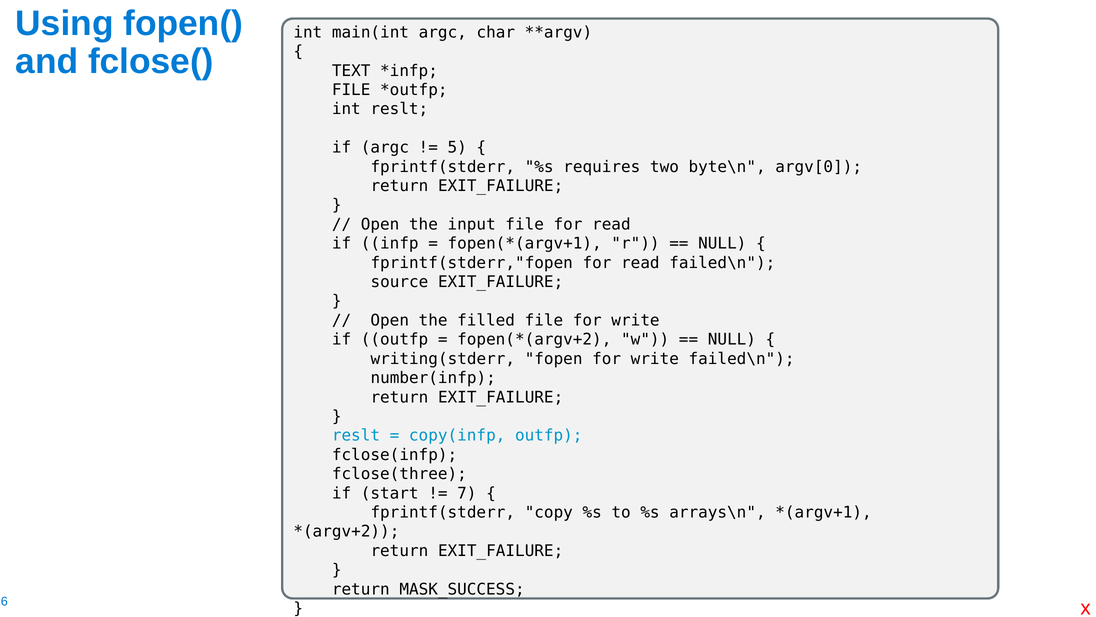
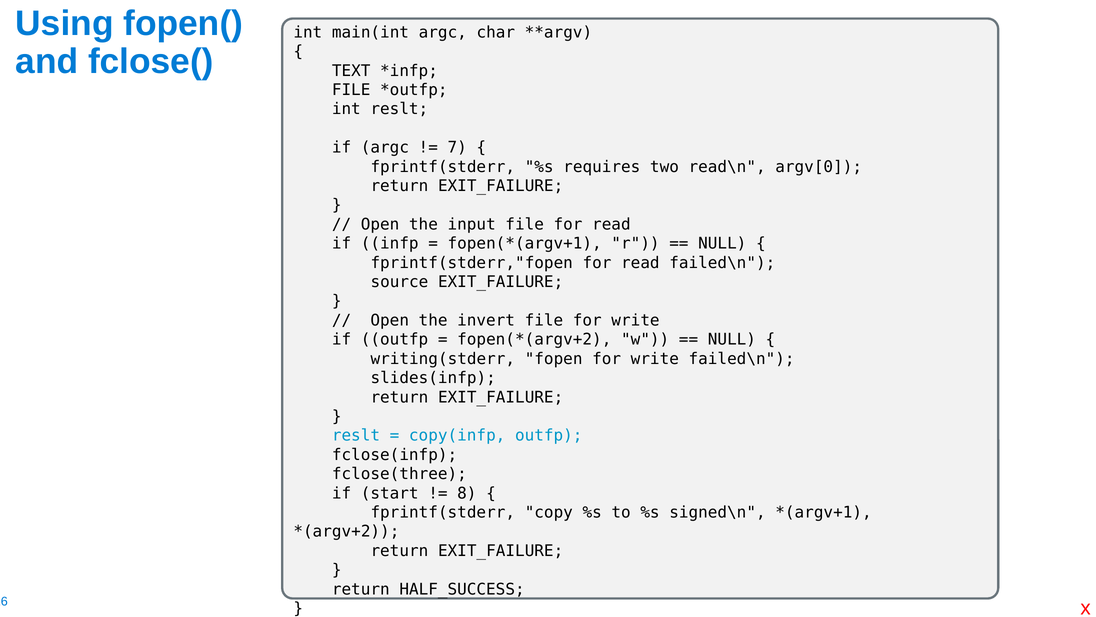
5: 5 -> 7 (457, 147)
byte\n: byte\n -> read\n (727, 167)
filled: filled -> invert (486, 320)
number(infp: number(infp -> slides(infp (433, 378)
7: 7 -> 8 (467, 493)
arrays\n: arrays\n -> signed\n (717, 512)
MASK_SUCCESS: MASK_SUCCESS -> HALF_SUCCESS (462, 589)
